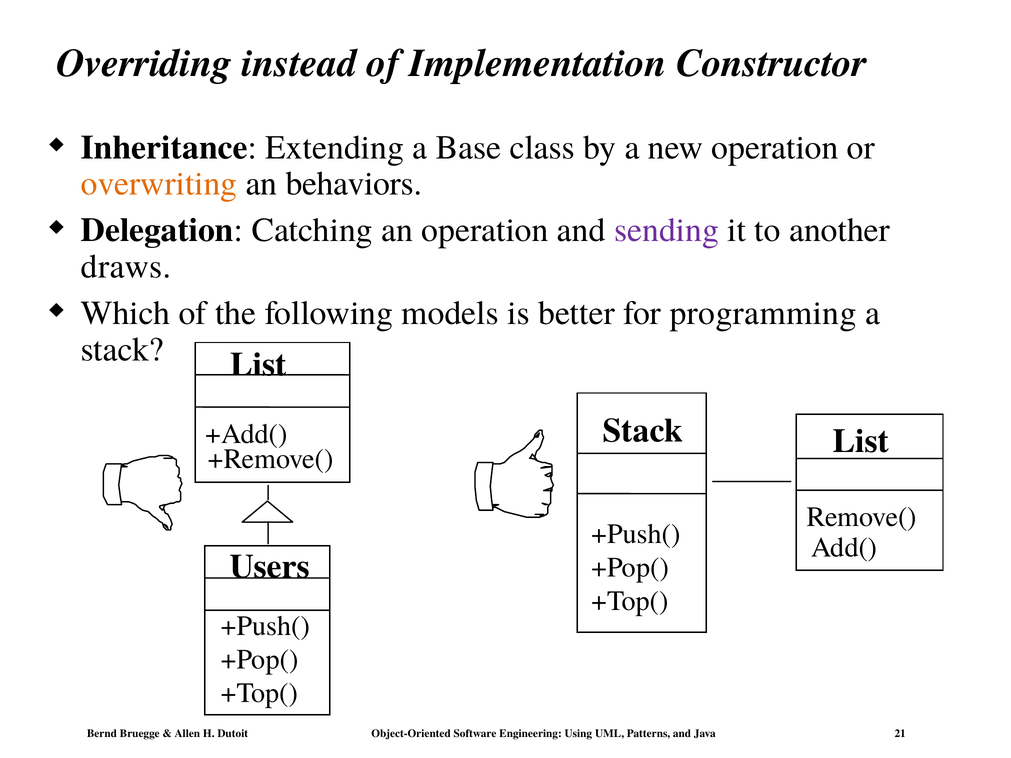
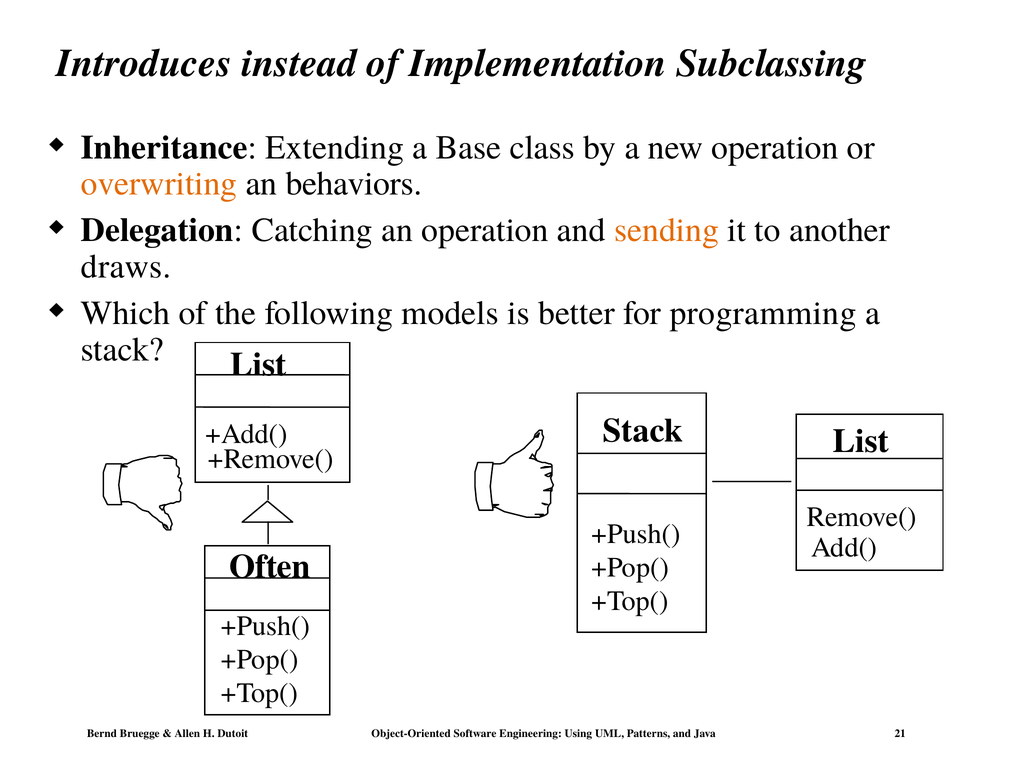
Overriding: Overriding -> Introduces (144, 63)
Constructor: Constructor -> Subclassing (772, 63)
sending colour: purple -> orange (667, 230)
Users: Users -> Often (270, 567)
